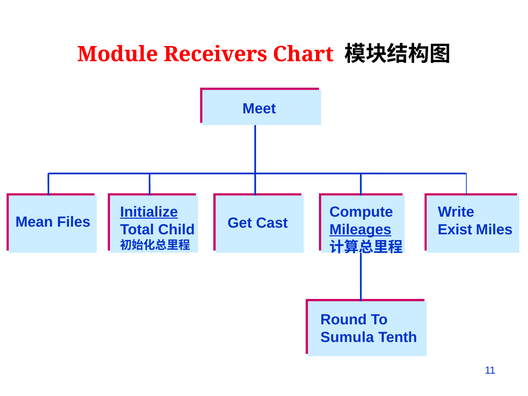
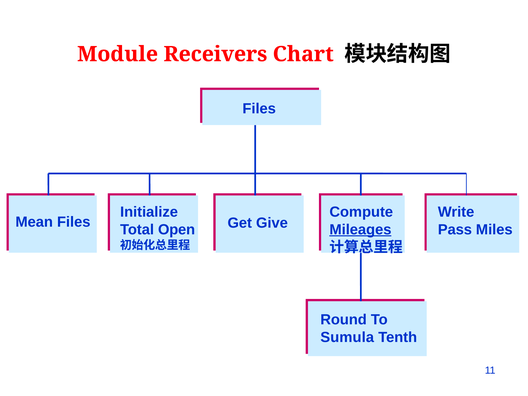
Meet: Meet -> Files (259, 109)
Initialize underline: present -> none (149, 212)
Cast: Cast -> Give (272, 223)
Child: Child -> Open (177, 230)
Exist: Exist -> Pass (455, 230)
